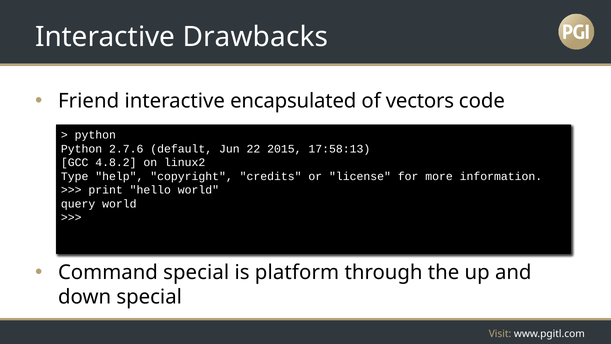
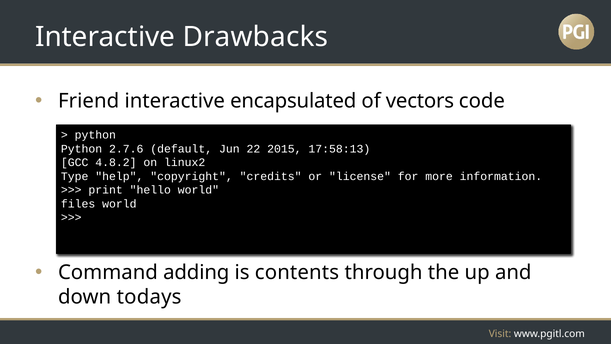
query: query -> files (78, 204)
Command special: special -> adding (196, 272)
platform: platform -> contents (297, 272)
down special: special -> todays (149, 297)
